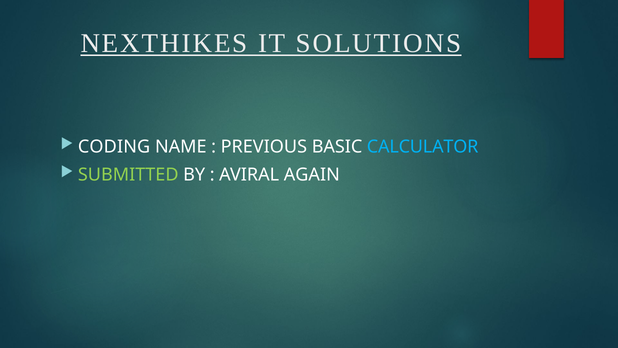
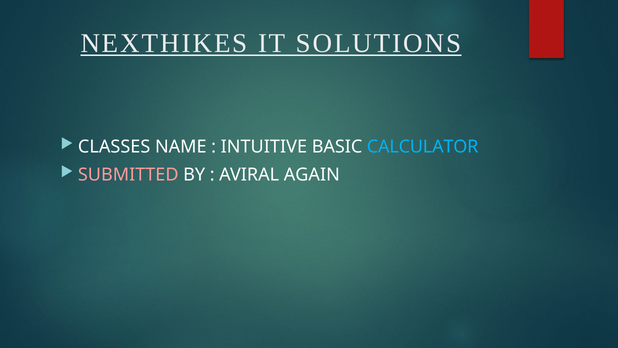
CODING: CODING -> CLASSES (114, 146)
PREVIOUS: PREVIOUS -> INTUITIVE (264, 146)
SUBMITTED colour: light green -> pink (128, 174)
